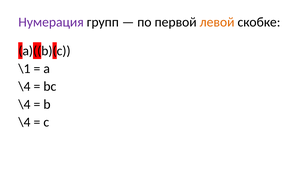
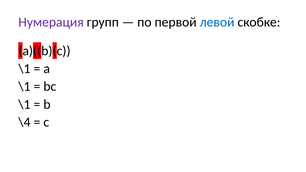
левой colour: orange -> blue (217, 22)
\4: \4 -> \1 (24, 87)
\4: \4 -> \1 (24, 104)
